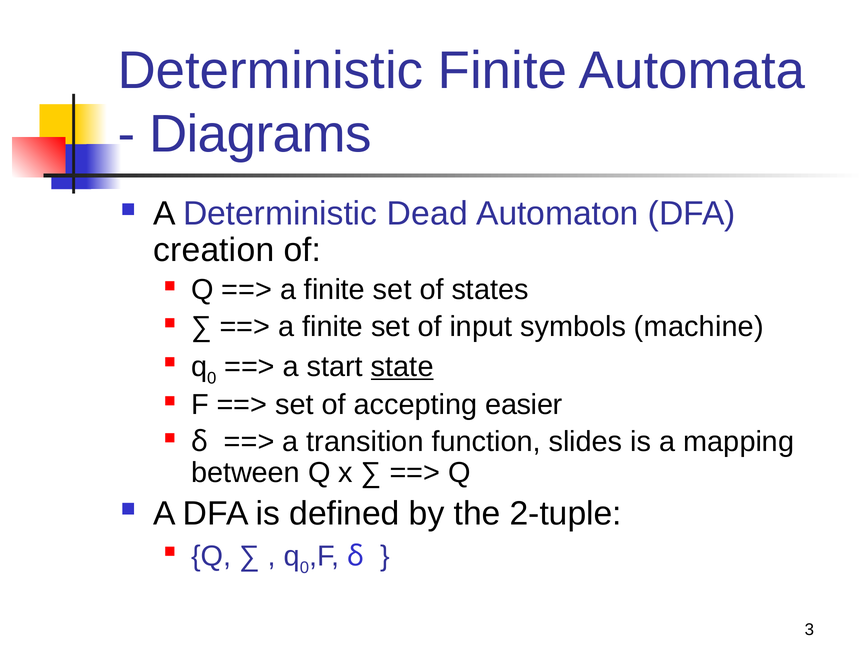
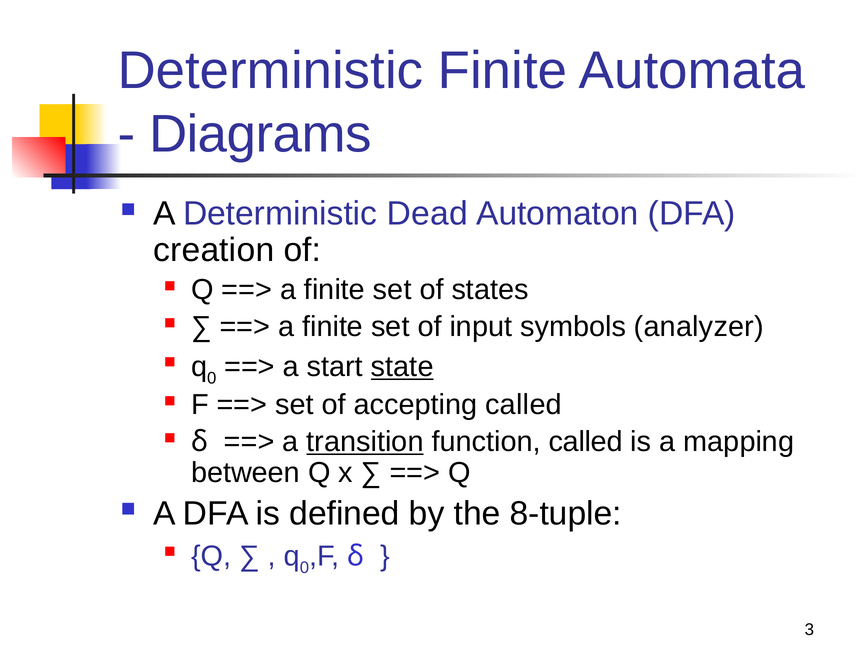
machine: machine -> analyzer (699, 326)
accepting easier: easier -> called (524, 404)
transition underline: none -> present (365, 441)
function slides: slides -> called (586, 441)
2-tuple: 2-tuple -> 8-tuple (566, 513)
